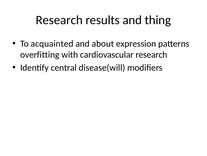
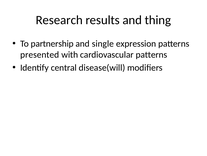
acquainted: acquainted -> partnership (52, 43)
about: about -> single (103, 43)
overfitting: overfitting -> presented (40, 54)
cardiovascular research: research -> patterns (151, 54)
